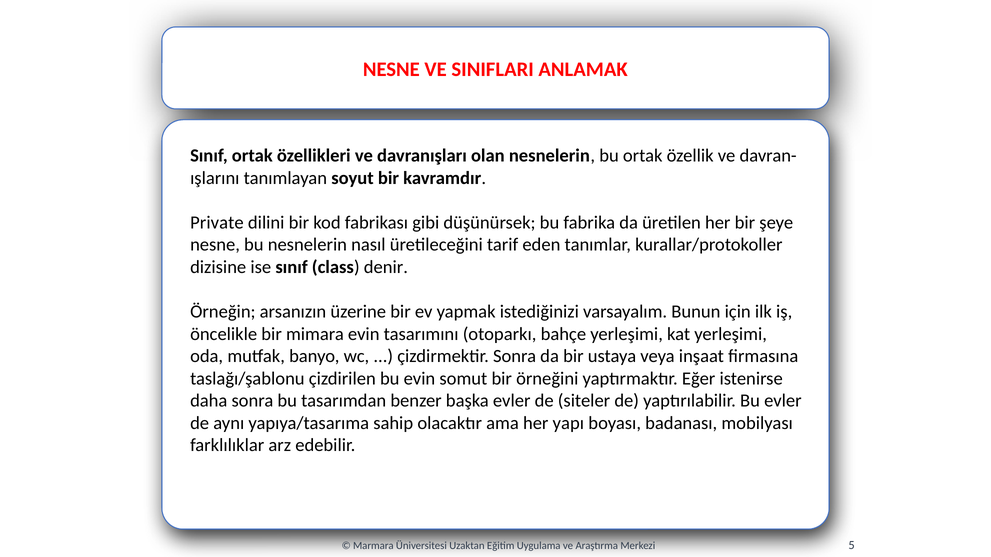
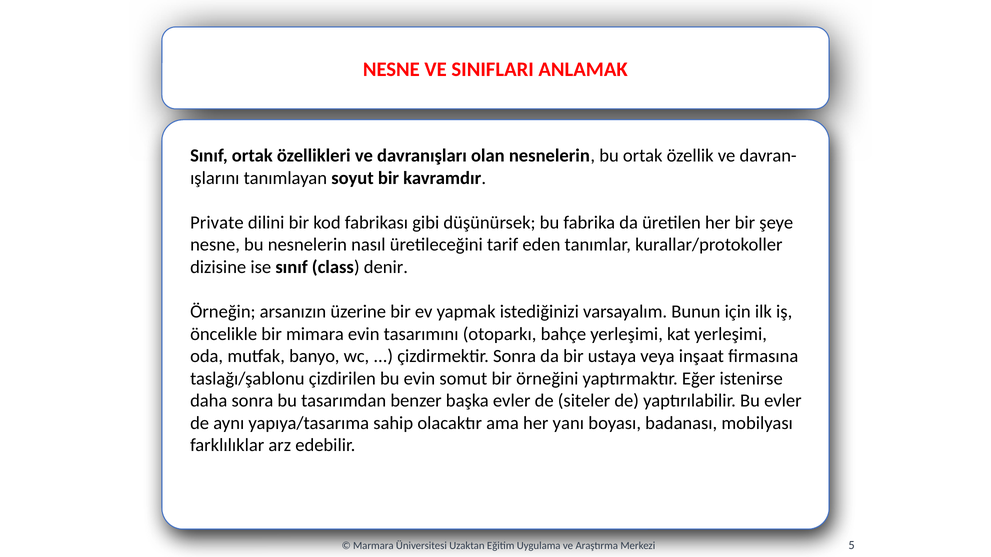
yapı: yapı -> yanı (568, 423)
